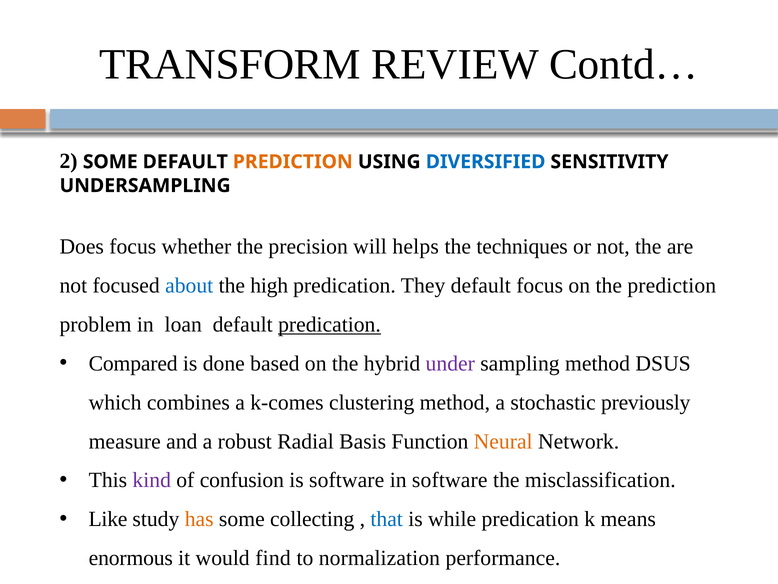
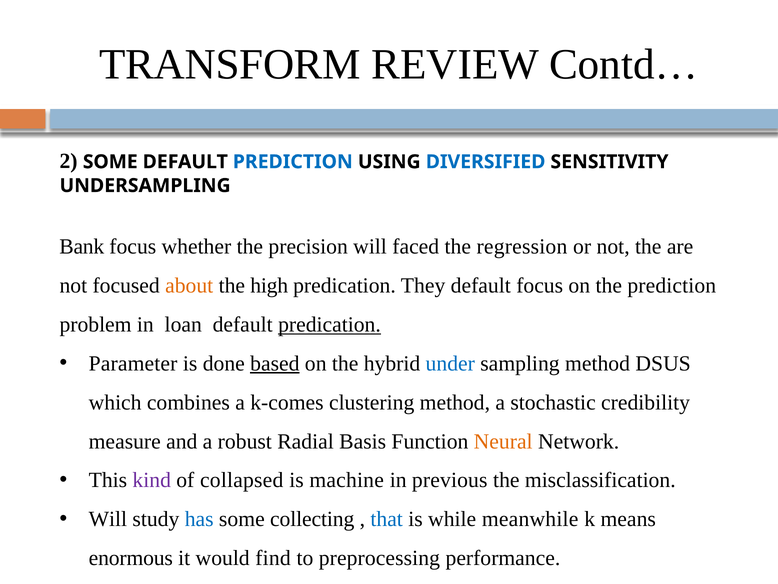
PREDICTION colour: orange -> blue (293, 162)
Does: Does -> Bank (82, 247)
helps: helps -> faced (416, 247)
techniques: techniques -> regression (522, 247)
about colour: blue -> orange (189, 285)
Compared: Compared -> Parameter (133, 363)
based underline: none -> present (275, 363)
under colour: purple -> blue (450, 363)
previously: previously -> credibility (646, 402)
confusion: confusion -> collapsed (242, 480)
is software: software -> machine (347, 480)
in software: software -> previous (450, 480)
Like: Like -> Will (108, 519)
has colour: orange -> blue (199, 519)
while predication: predication -> meanwhile (530, 519)
normalization: normalization -> preprocessing (379, 558)
